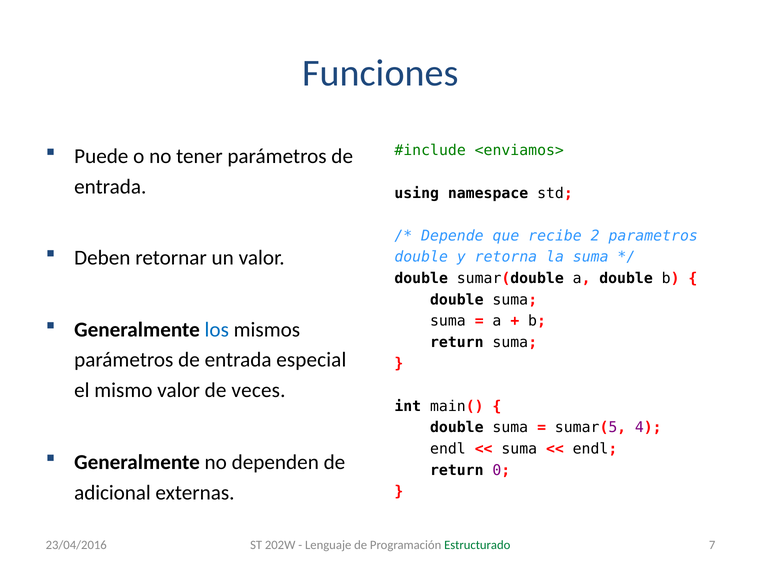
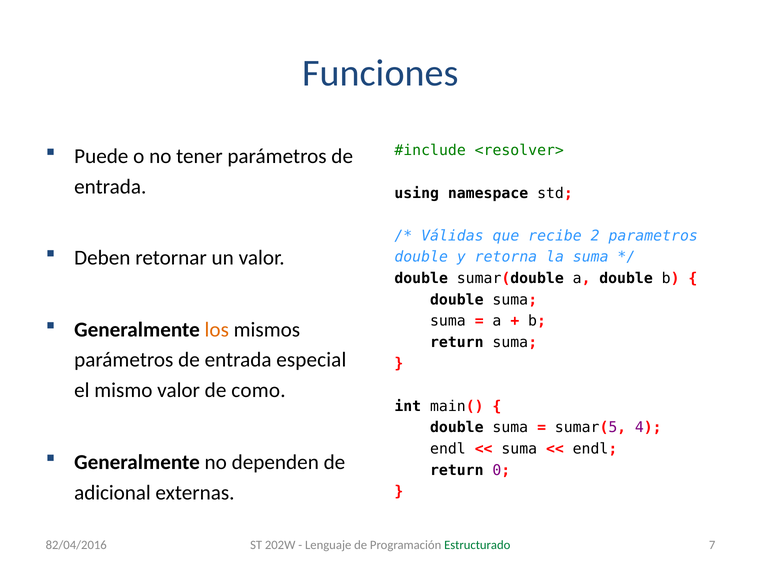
<enviamos>: <enviamos> -> <resolver> (519, 150)
Depende: Depende -> Válidas (452, 236)
los colour: blue -> orange (217, 329)
veces: veces -> como (258, 390)
23/04/2016: 23/04/2016 -> 82/04/2016 (76, 545)
